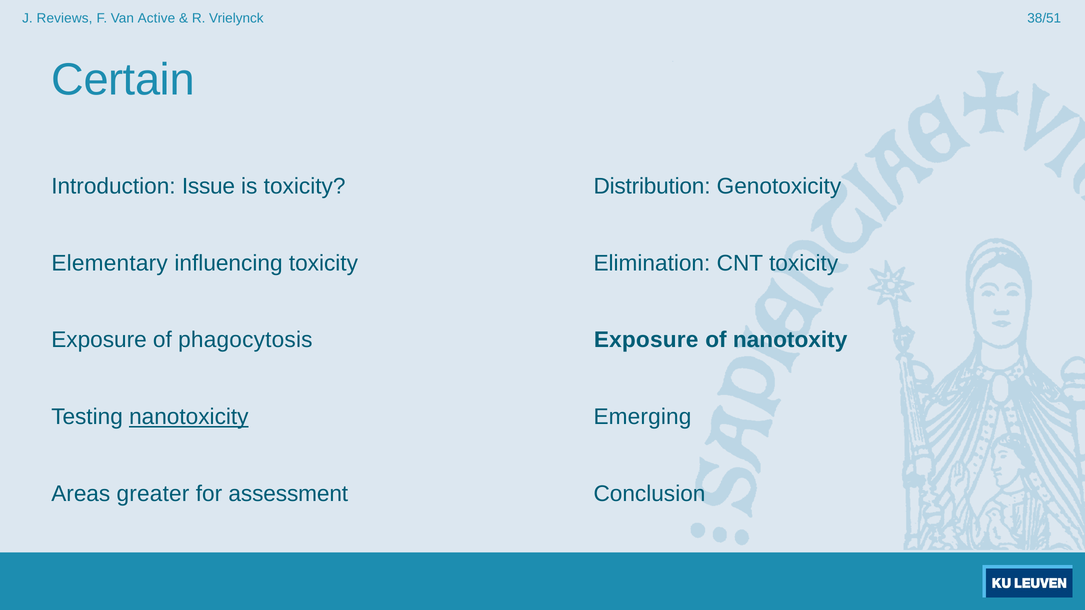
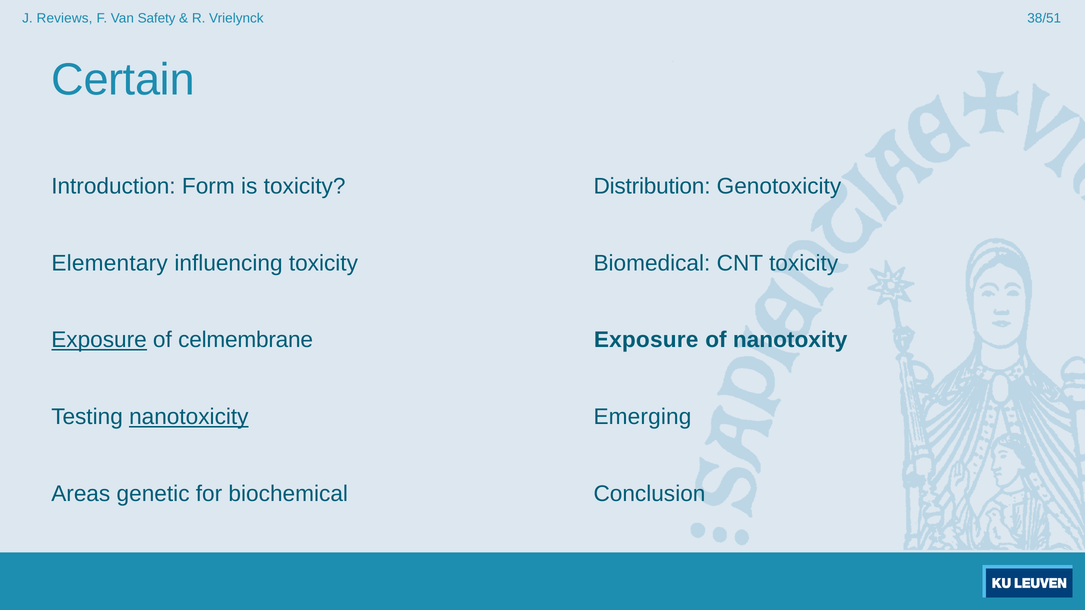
Active: Active -> Safety (157, 18)
Issue: Issue -> Form (208, 186)
Elimination: Elimination -> Biomedical (652, 263)
Exposure underline: none -> present (99, 340)
phagocytosis: phagocytosis -> celmembrane (246, 340)
greater: greater -> genetic (153, 494)
assessment: assessment -> biochemical (288, 494)
